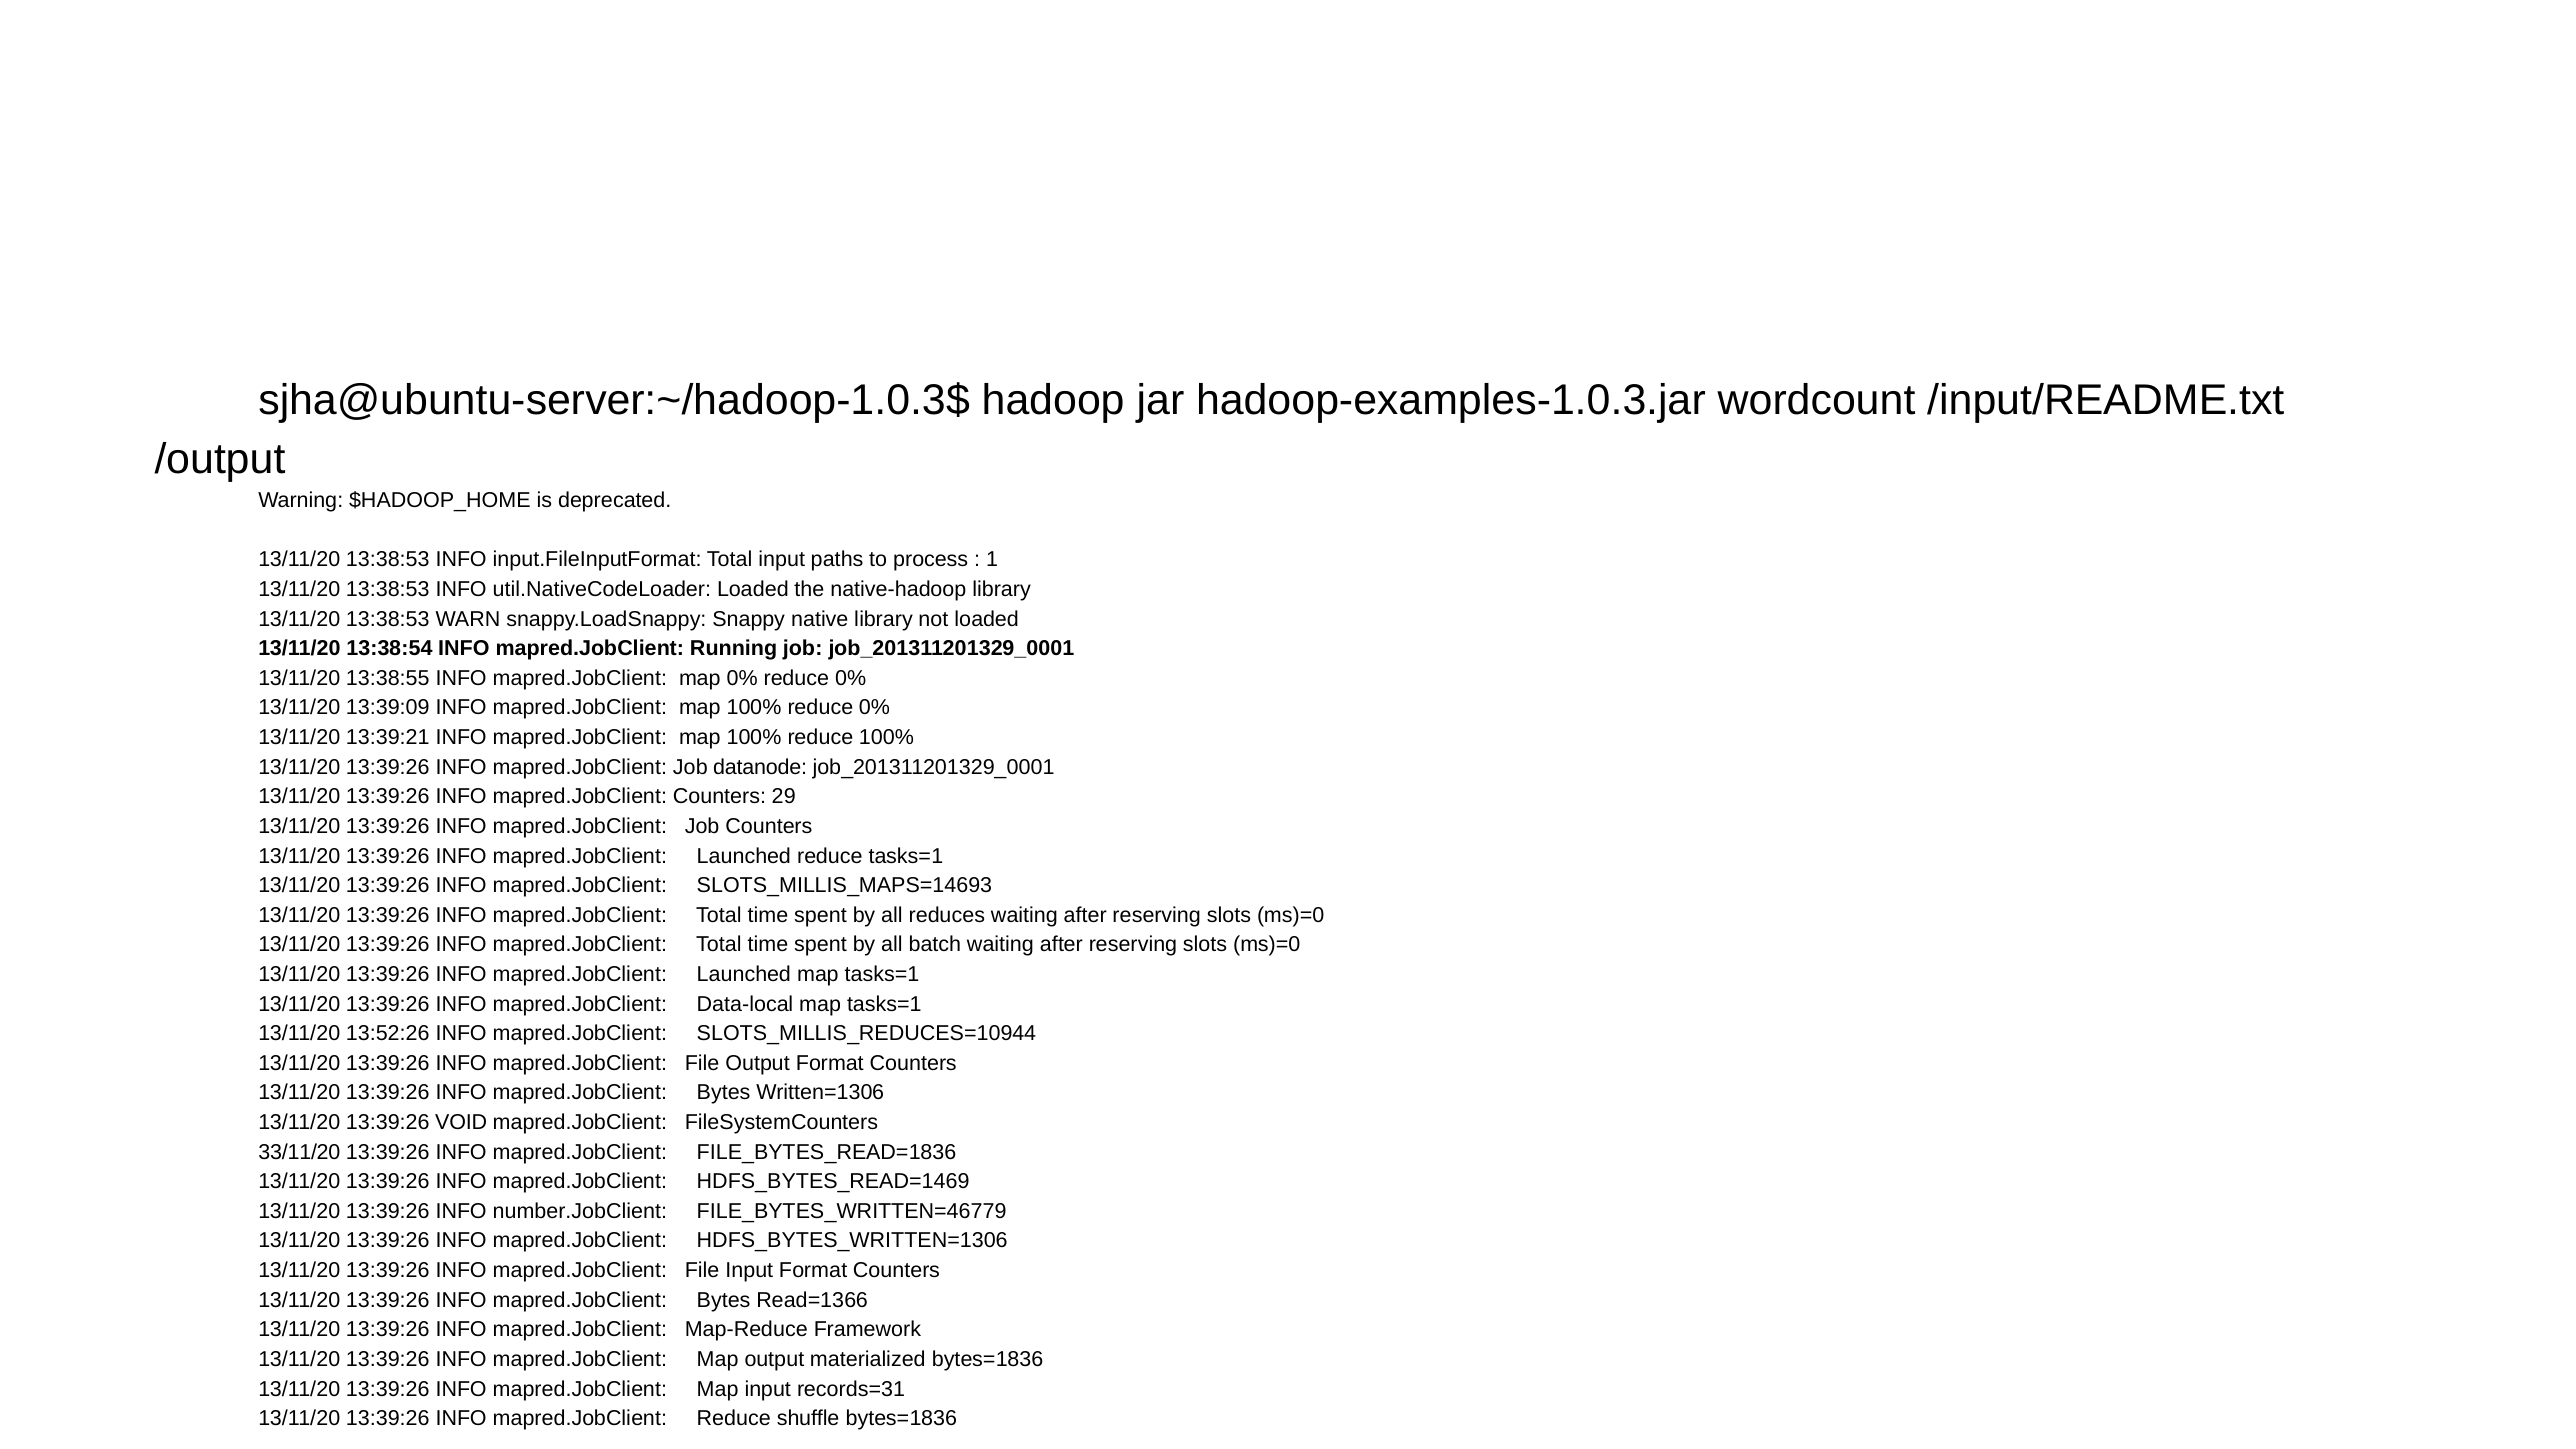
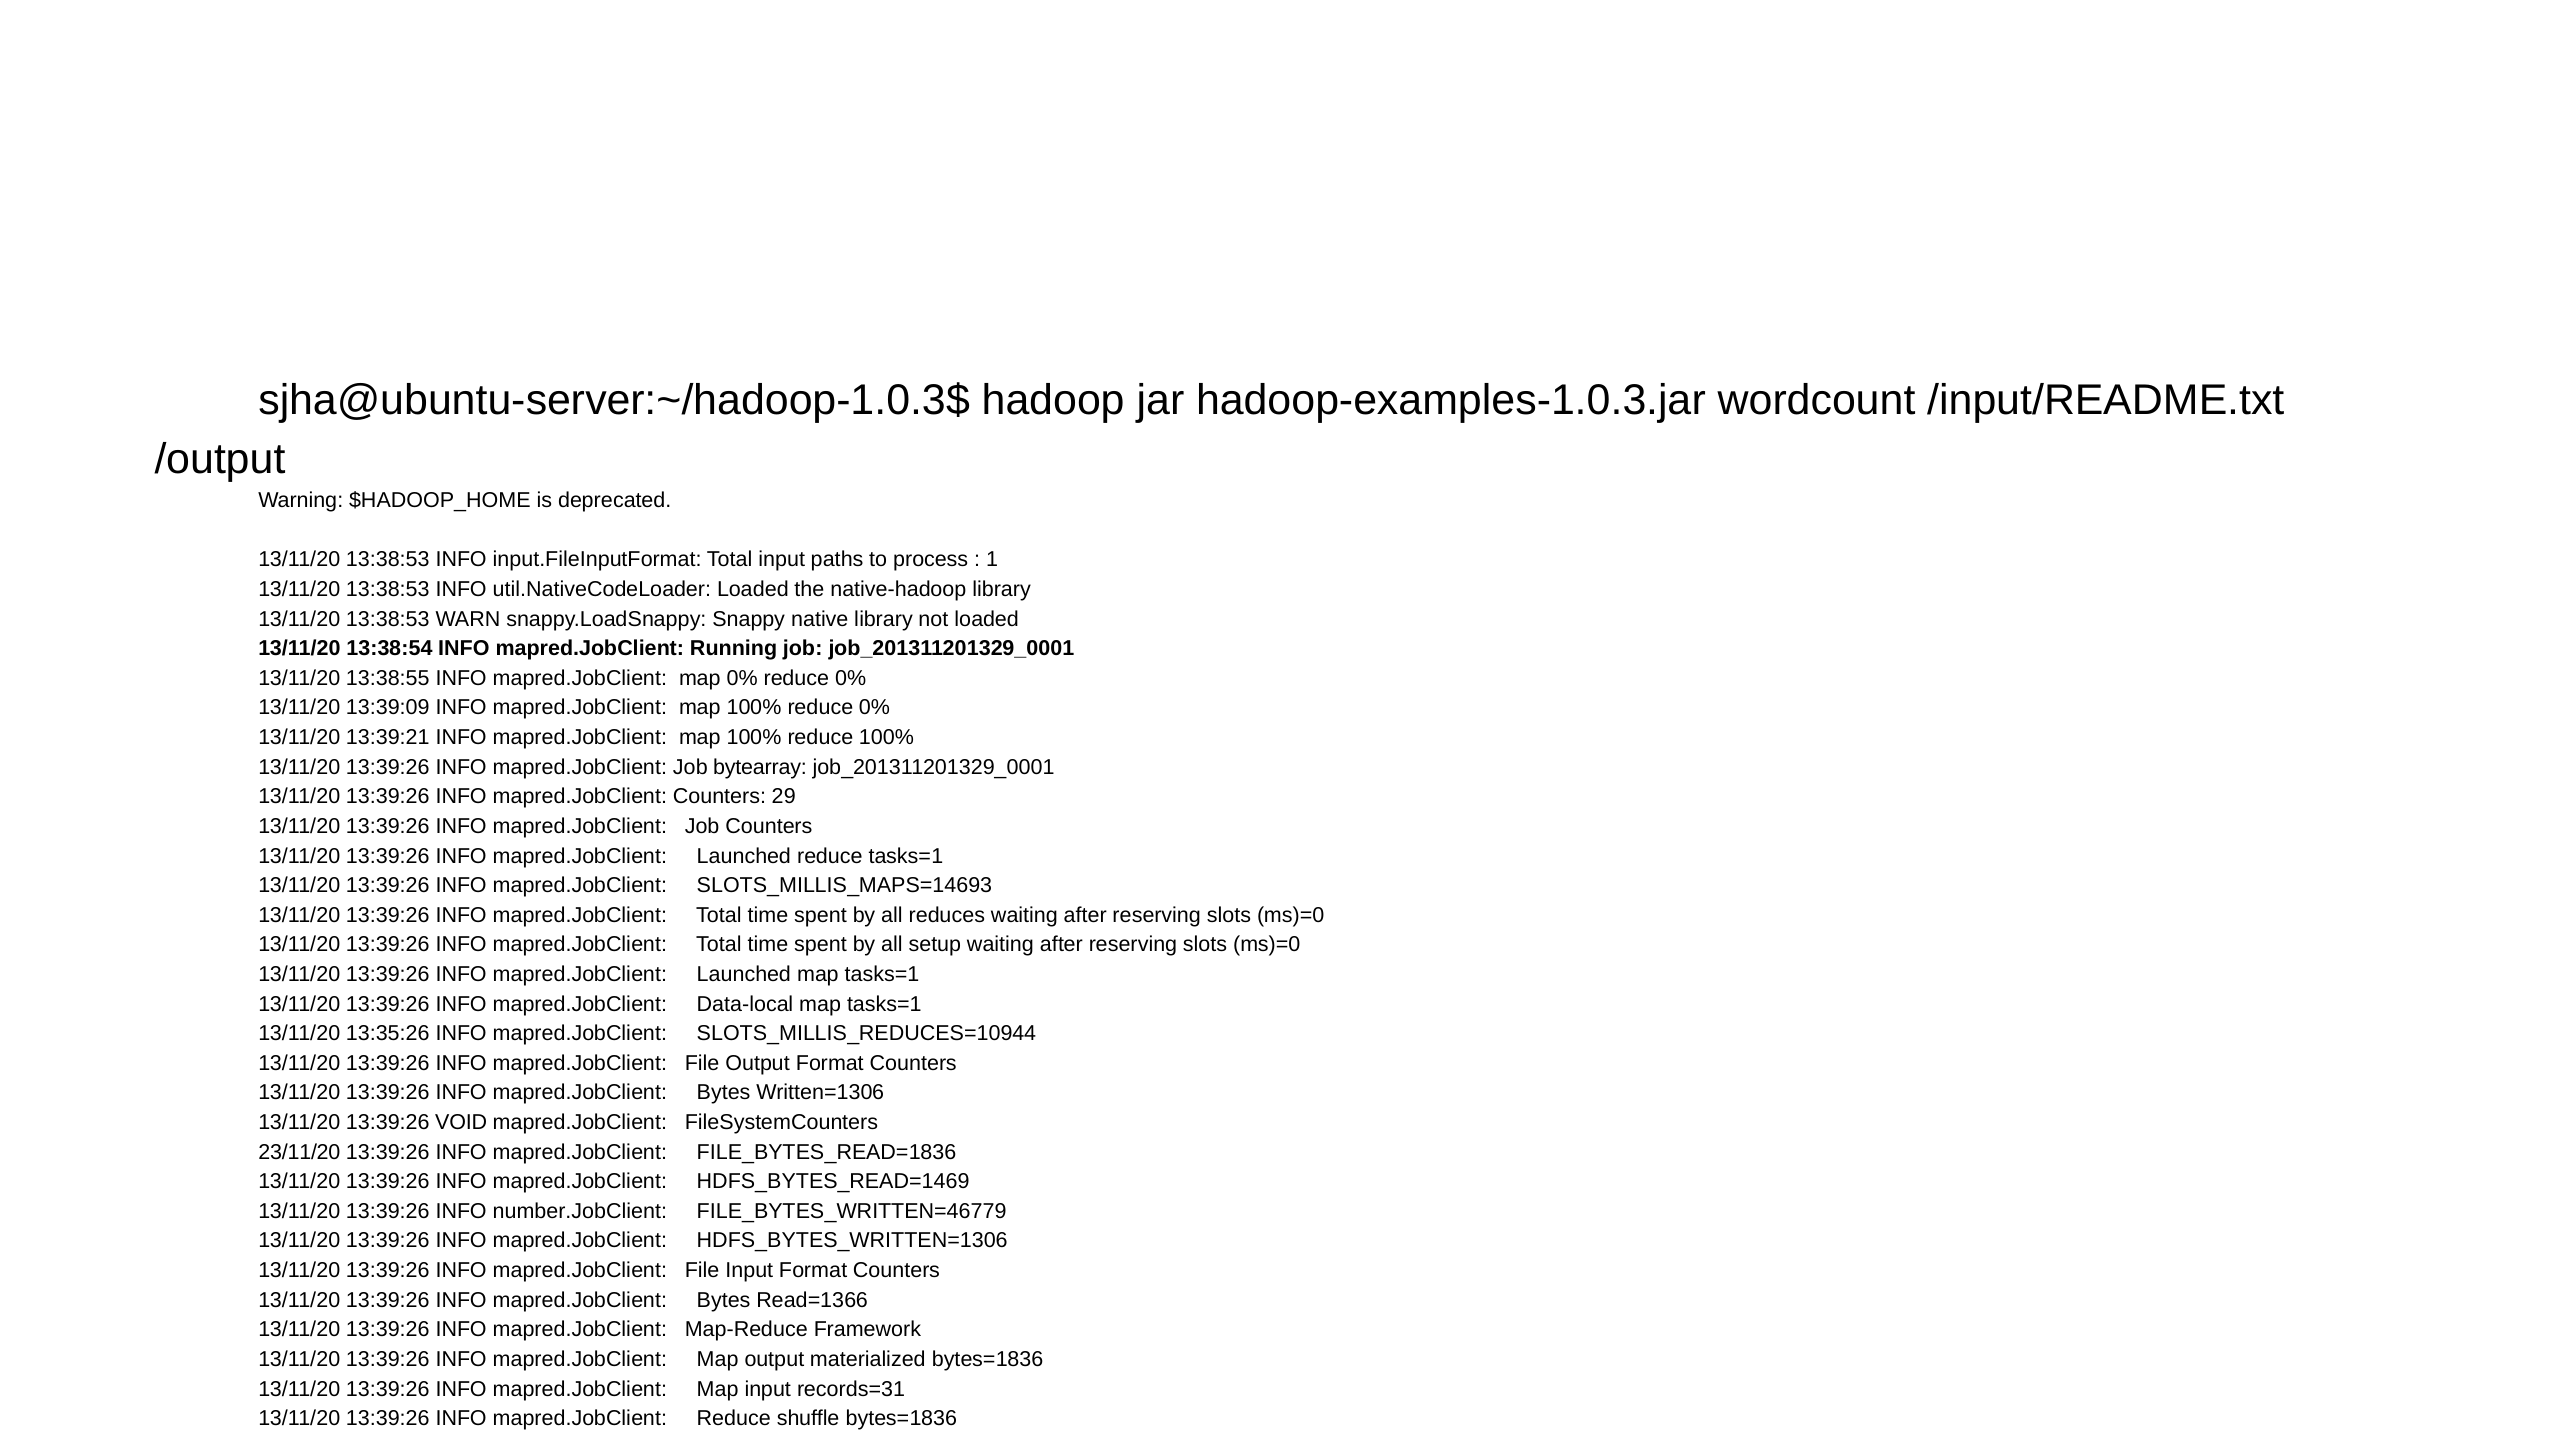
datanode: datanode -> bytearray (760, 767)
batch: batch -> setup (935, 945)
13:52:26: 13:52:26 -> 13:35:26 (388, 1034)
33/11/20: 33/11/20 -> 23/11/20 (299, 1152)
